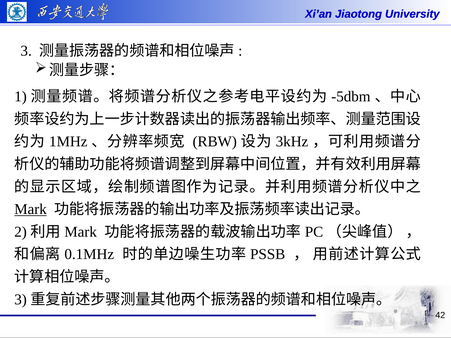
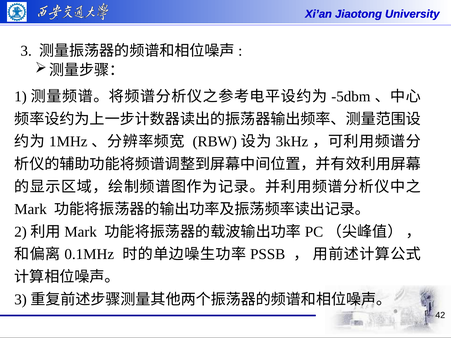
Mark underline: present -> none (31, 209)
